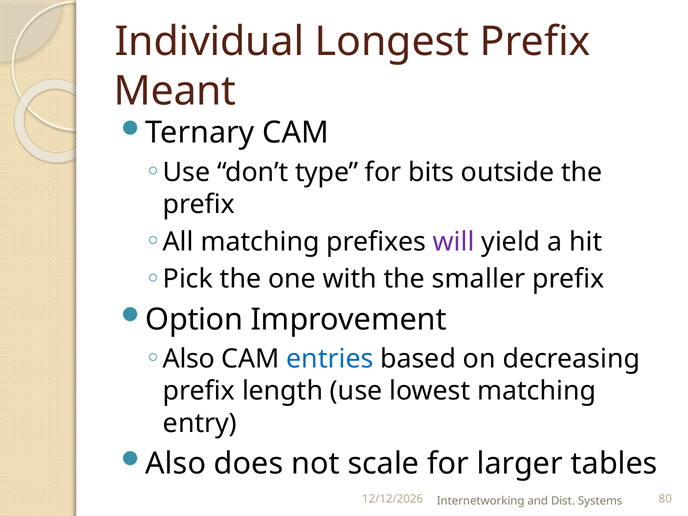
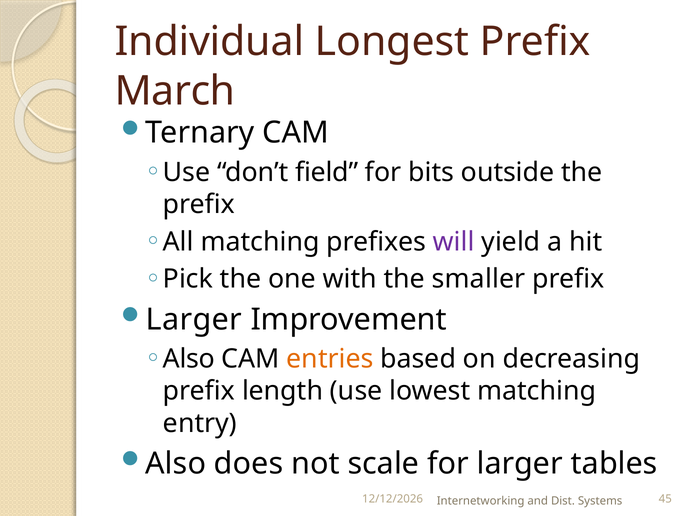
Meant: Meant -> March (175, 91)
type: type -> field (327, 172)
Option: Option -> Larger (194, 320)
entries colour: blue -> orange (330, 359)
80: 80 -> 45 (665, 499)
